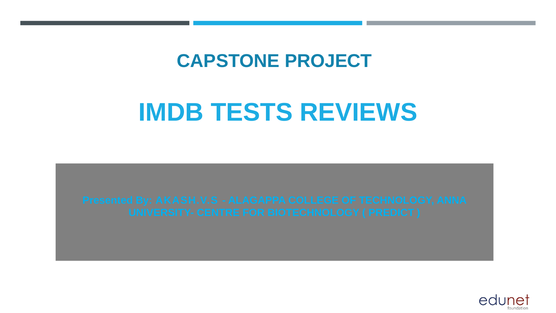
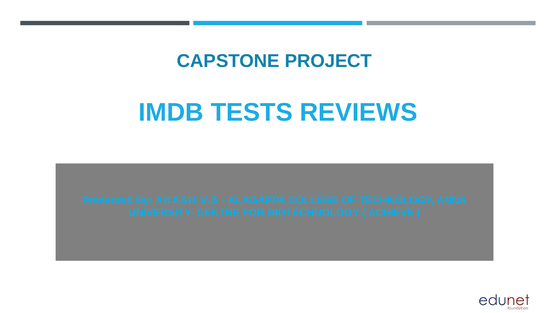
PREDICT: PREDICT -> ACHIEVE (391, 213)
